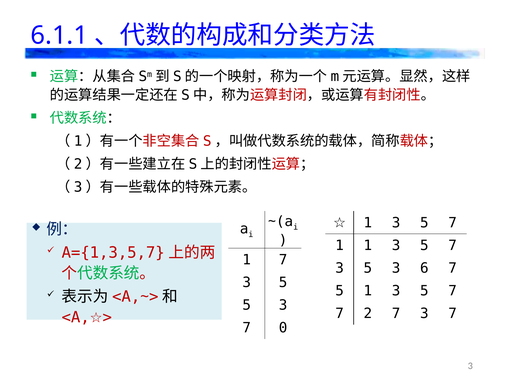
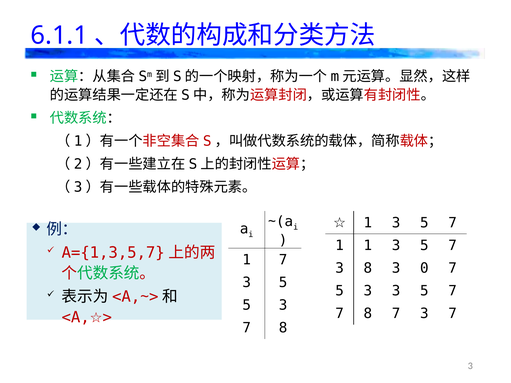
5: 5 -> 8 (368, 268)
6: 6 -> 0 (424, 268)
1: 1 -> 3 (368, 291)
2: 2 -> 8 (368, 314)
0: 0 -> 8 (283, 328)
